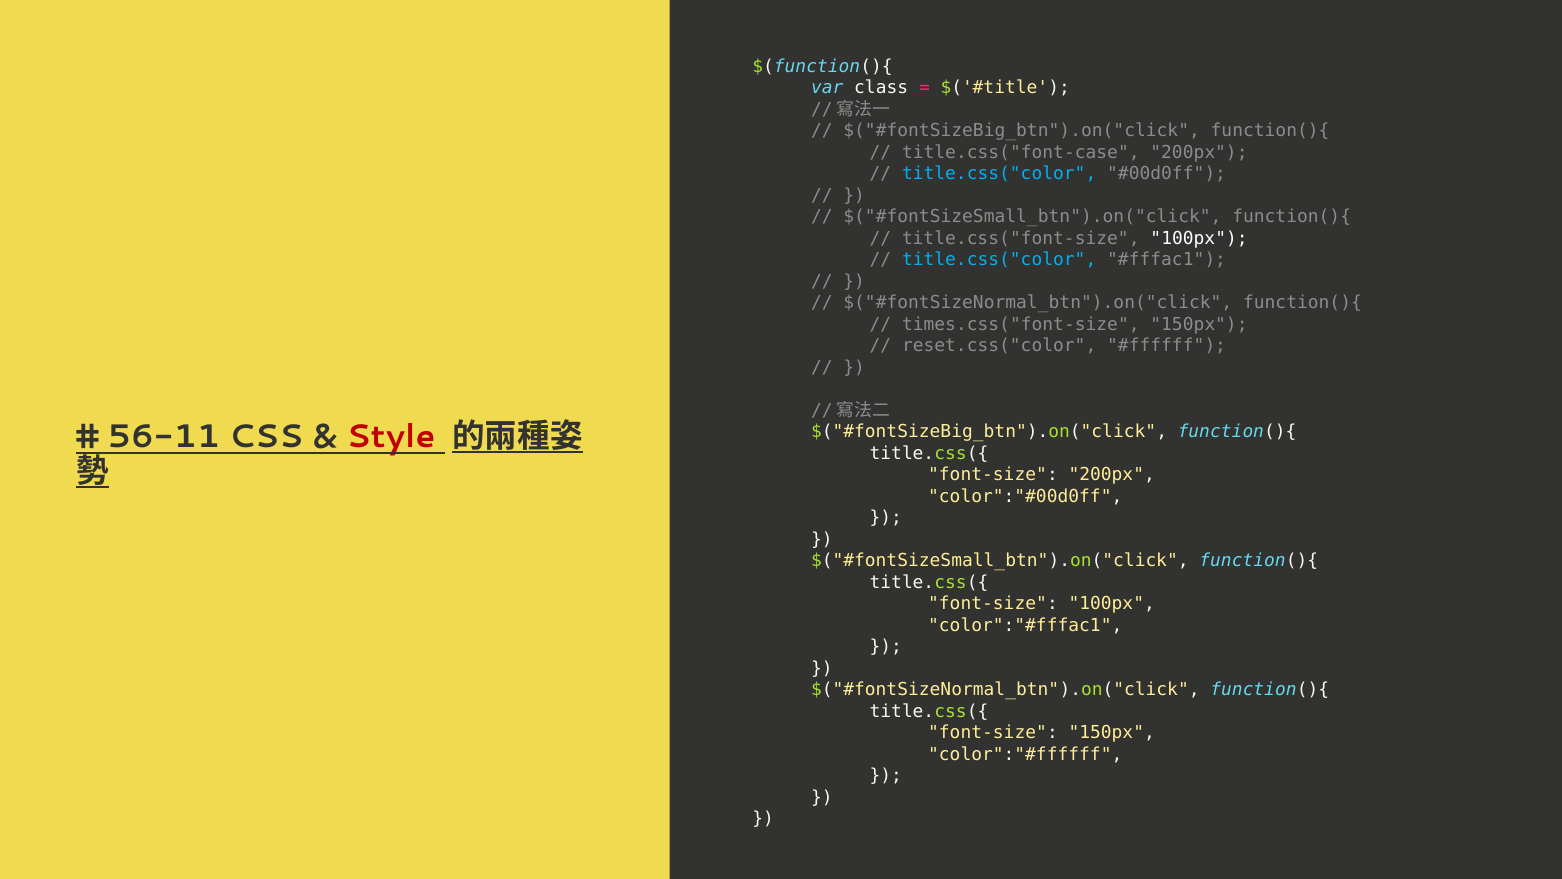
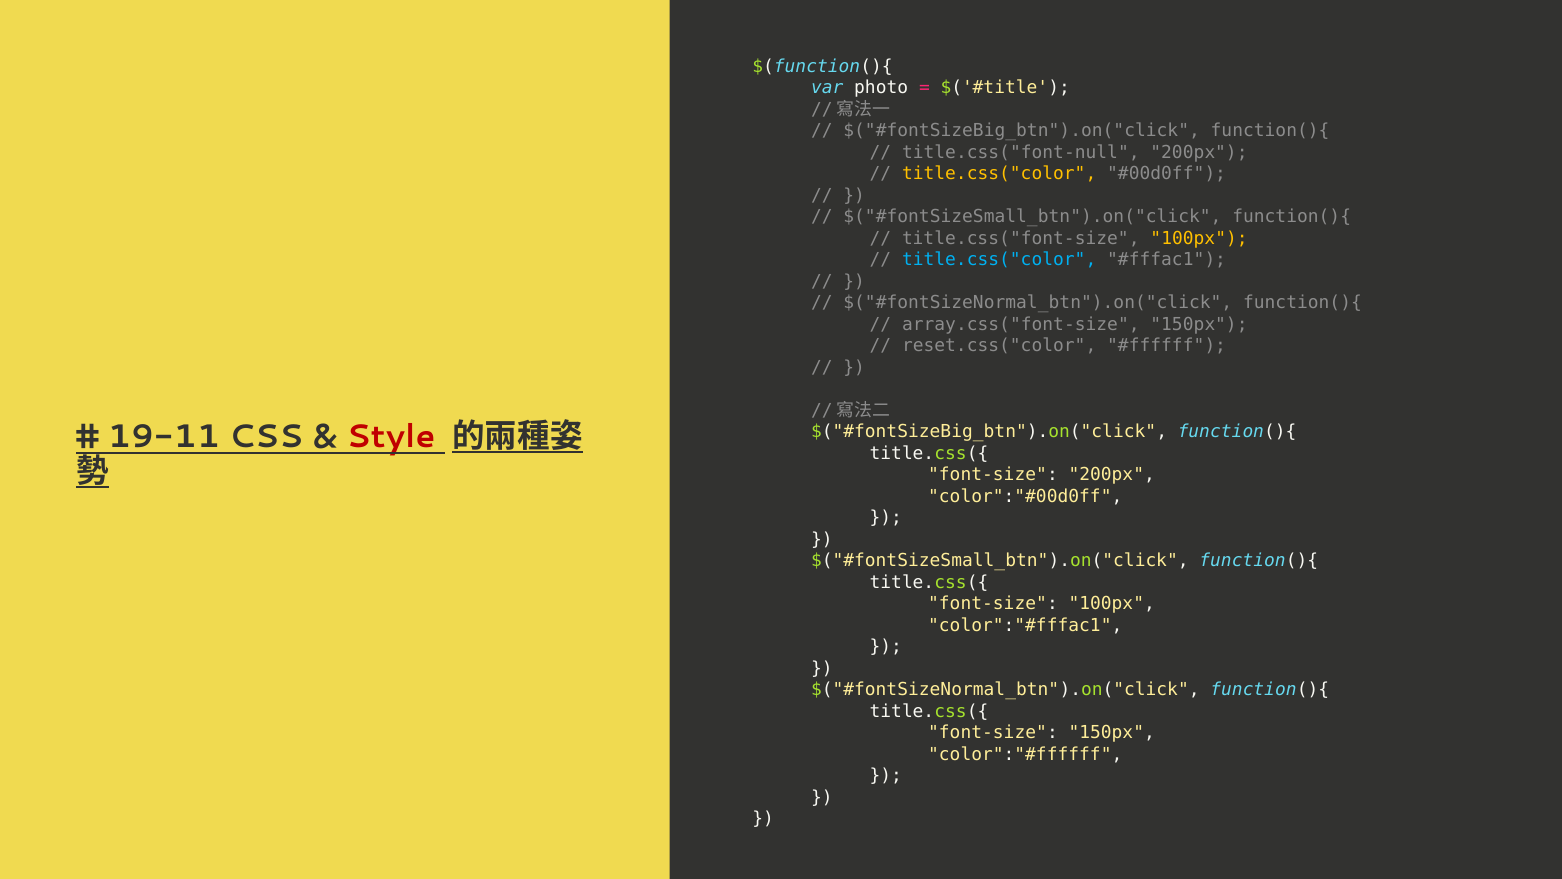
class: class -> photo (881, 88)
title.css("font-case: title.css("font-case -> title.css("font-null (1021, 152)
title.css("color colour: light blue -> yellow (999, 174)
100px colour: white -> yellow (1199, 238)
times.css("font-size: times.css("font-size -> array.css("font-size (1021, 324)
56-11: 56-11 -> 19-11 (164, 436)
